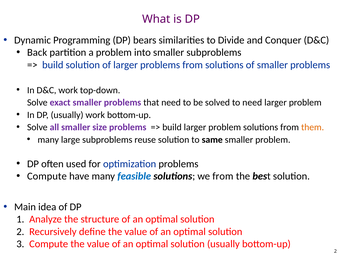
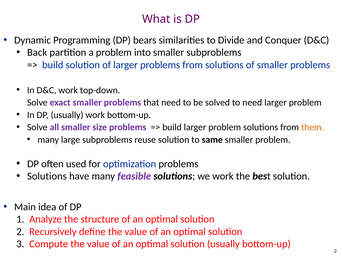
Compute: Compute -> Solutions (47, 176)
feasible colour: blue -> purple (134, 176)
we from: from -> work (223, 176)
